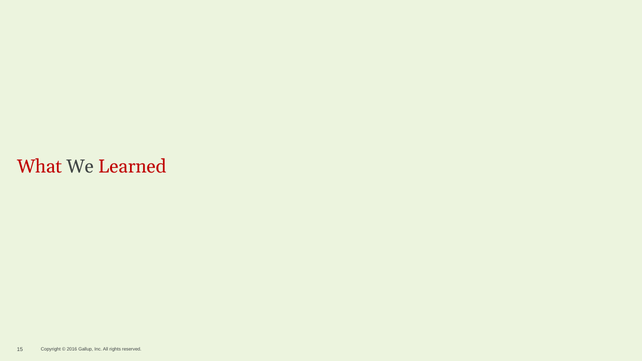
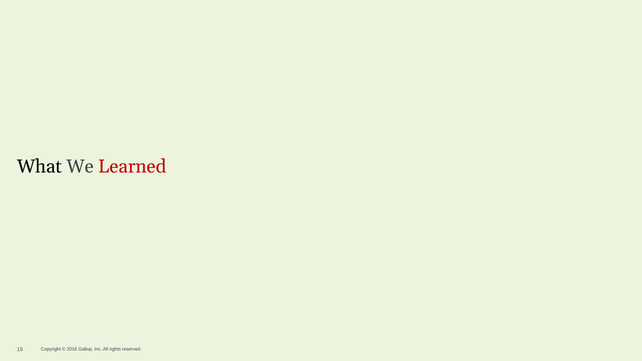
What colour: red -> black (39, 167)
